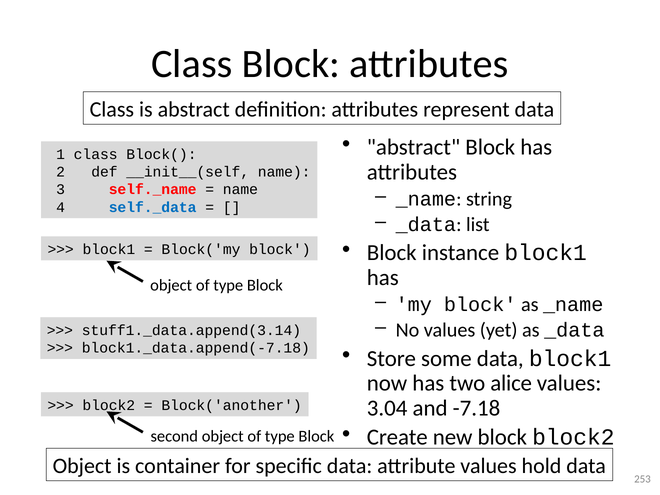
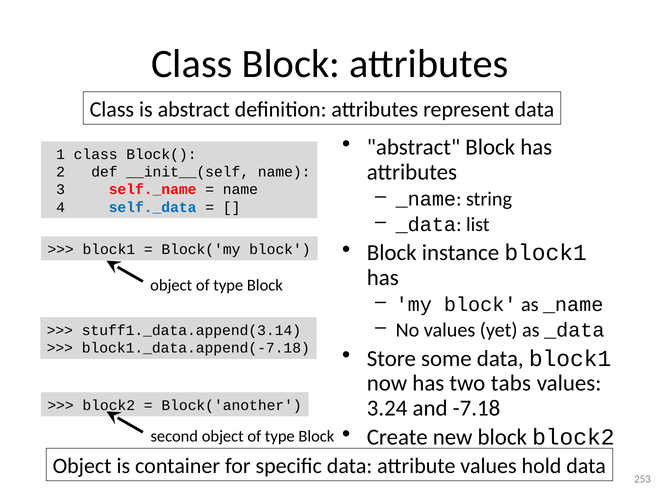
alice: alice -> tabs (511, 383)
3.04: 3.04 -> 3.24 (387, 408)
